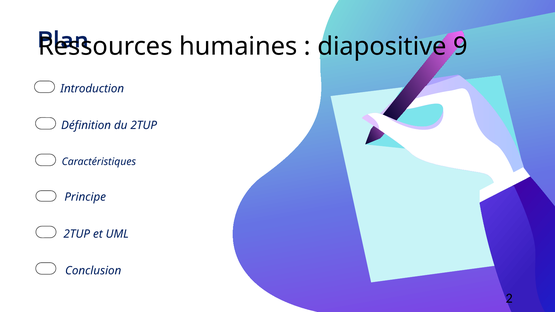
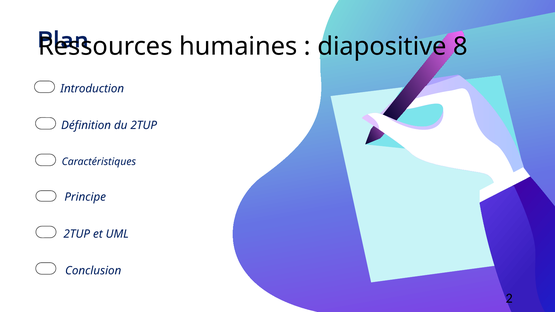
9: 9 -> 8 (460, 47)
